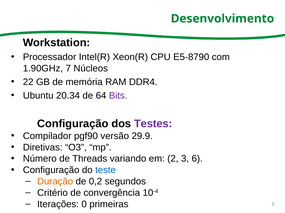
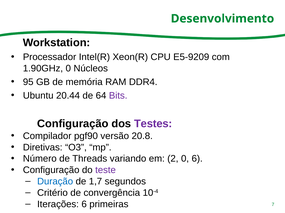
E5-8790: E5-8790 -> E5-9209 (191, 57)
1.90GHz 7: 7 -> 0 (68, 69)
22: 22 -> 95 (28, 82)
20.34: 20.34 -> 20.44 (68, 96)
29.9: 29.9 -> 20.8 (142, 136)
2 3: 3 -> 0 (185, 159)
teste colour: blue -> purple (106, 171)
Duração colour: orange -> blue (55, 182)
0,2: 0,2 -> 1,7 (95, 182)
Iterações 0: 0 -> 6 (84, 205)
